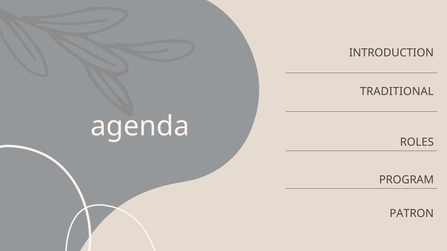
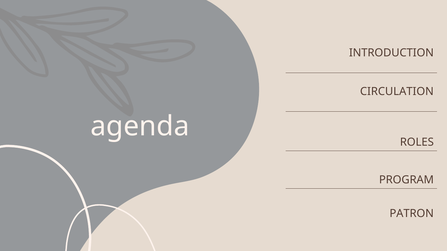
TRADITIONAL: TRADITIONAL -> CIRCULATION (397, 92)
